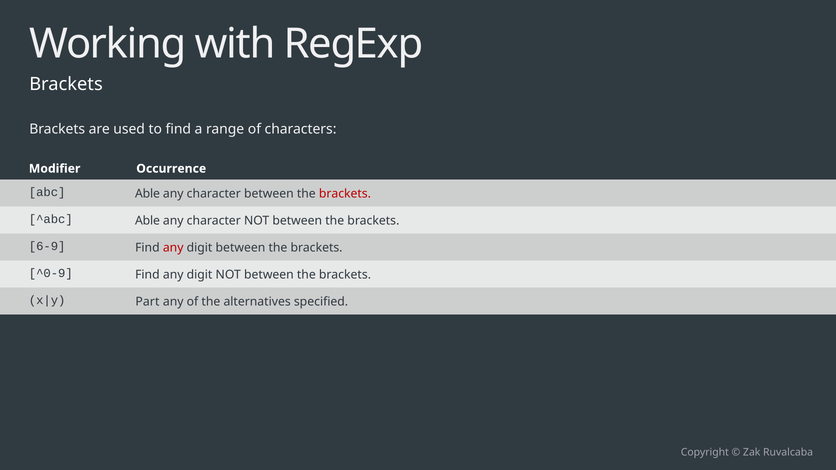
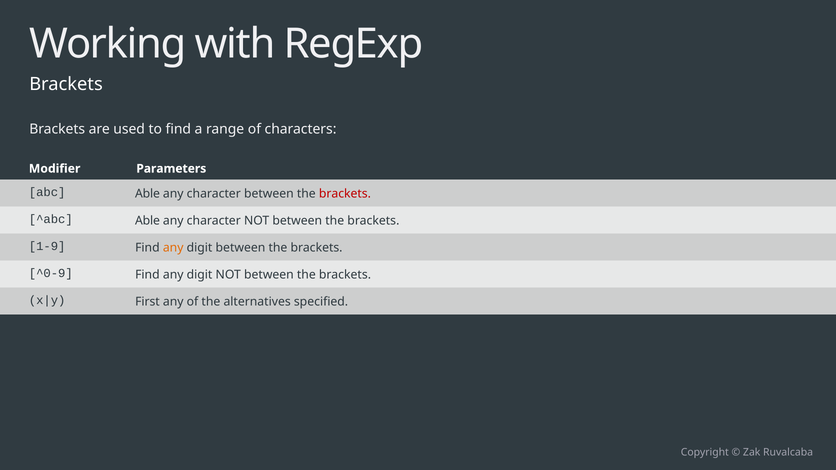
Occurrence: Occurrence -> Parameters (171, 169)
6-9: 6-9 -> 1-9 (47, 246)
any colour: red -> orange (173, 248)
Part: Part -> First (147, 302)
